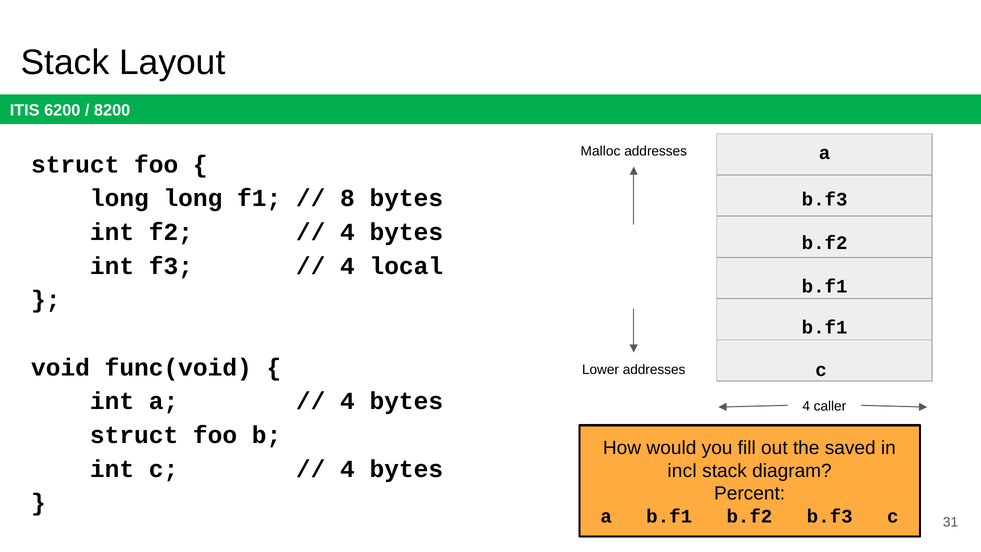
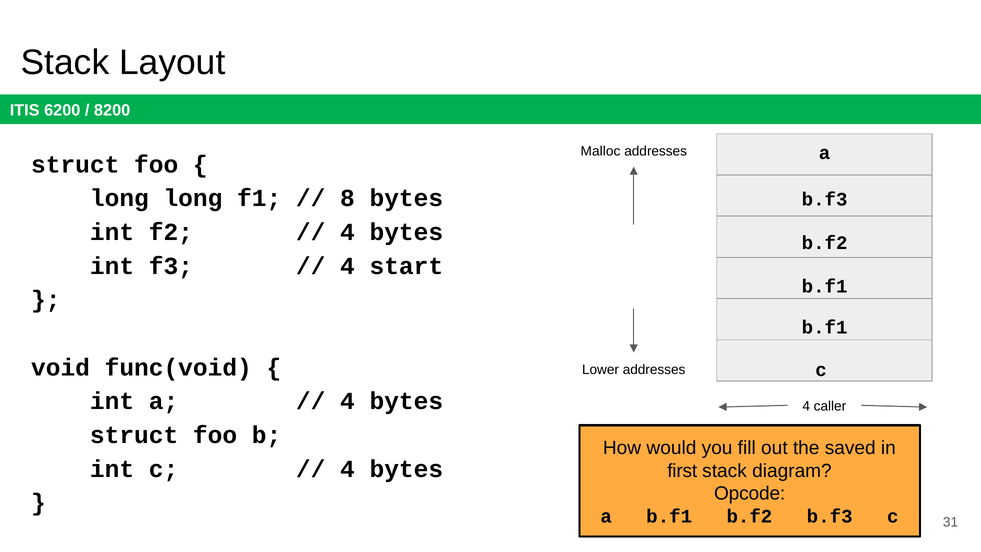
local: local -> start (406, 266)
incl: incl -> first (682, 471)
Percent: Percent -> Opcode (750, 494)
